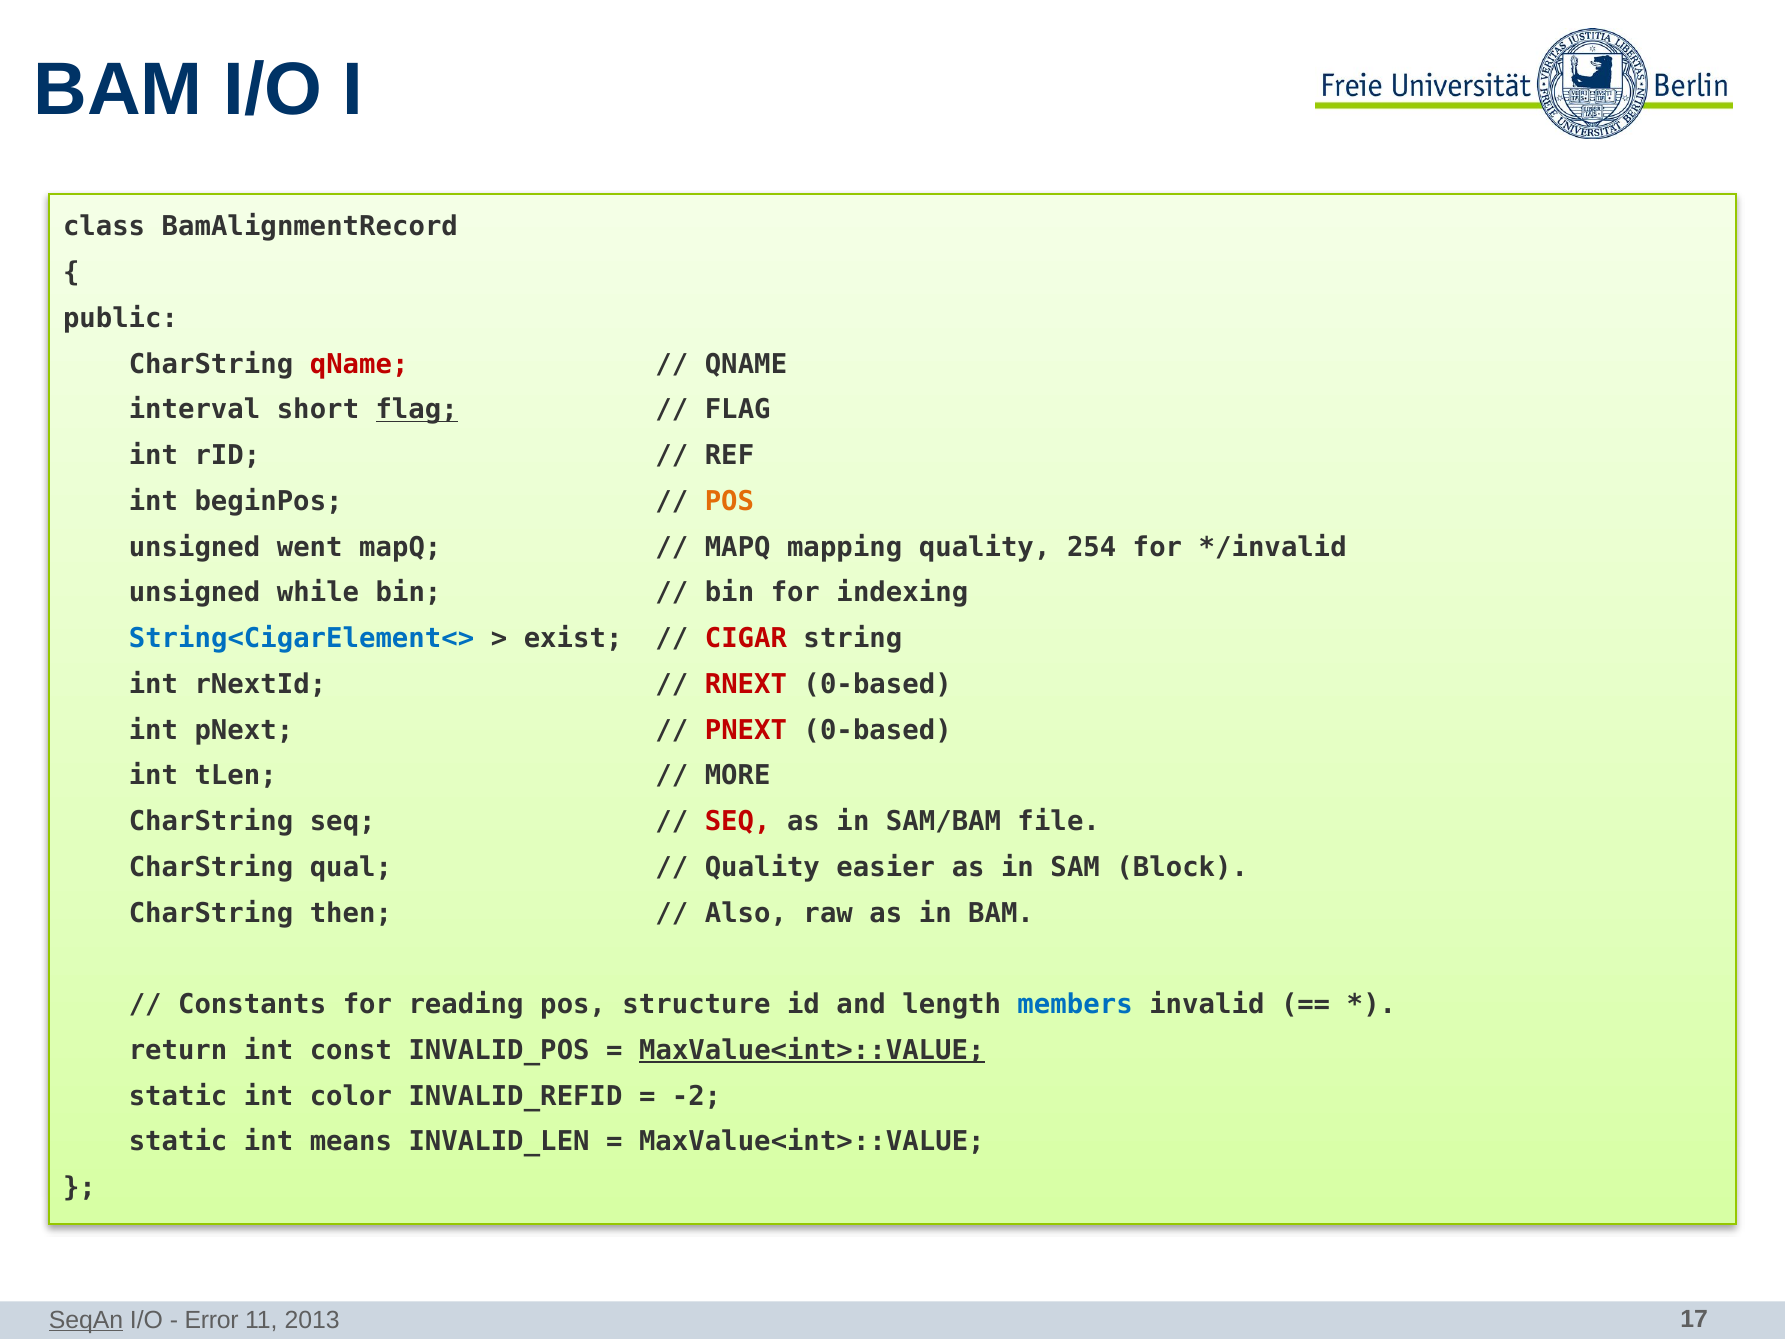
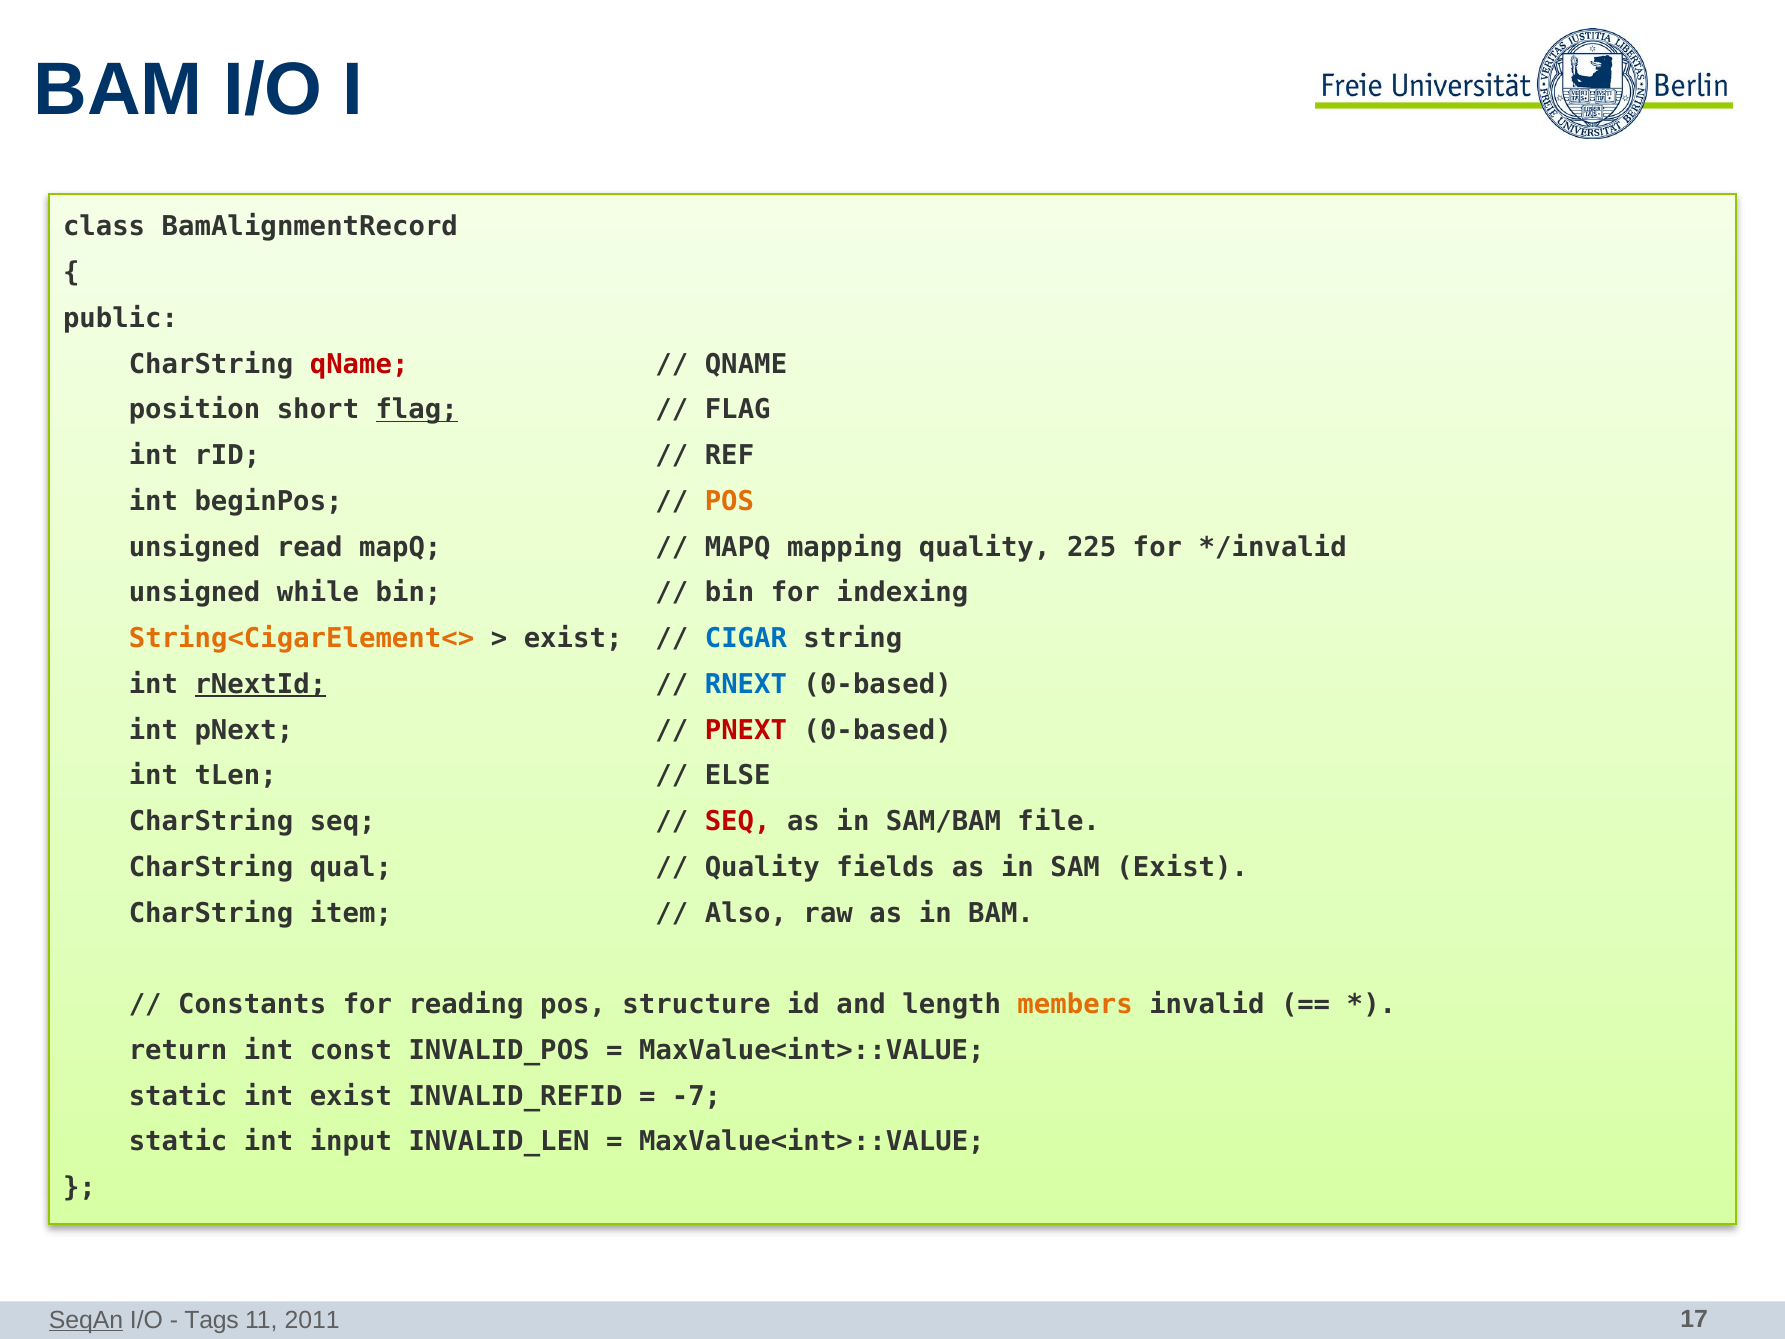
interval: interval -> position (195, 410)
went: went -> read (310, 547)
254: 254 -> 225 (1092, 547)
String<CigarElement<> colour: blue -> orange (302, 639)
CIGAR colour: red -> blue (746, 639)
rNextId underline: none -> present (260, 684)
RNEXT colour: red -> blue (746, 684)
MORE: MORE -> ELSE (738, 776)
easier: easier -> fields (886, 867)
SAM Block: Block -> Exist (1182, 867)
then: then -> item (351, 913)
members colour: blue -> orange (1075, 1005)
MaxValue<int>::VALUE underline: present -> none (812, 1050)
int color: color -> exist (351, 1096)
-2: -2 -> -7 (696, 1096)
means: means -> input (351, 1142)
Error: Error -> Tags (212, 1320)
2013: 2013 -> 2011 (312, 1320)
